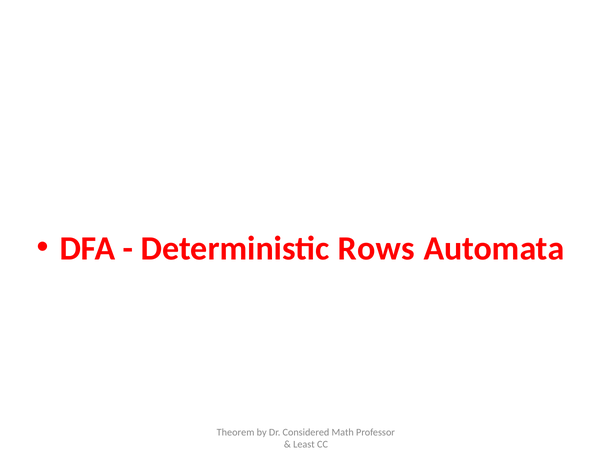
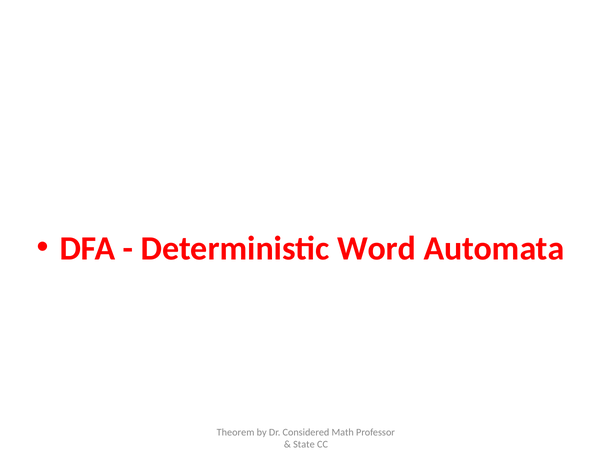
Rows: Rows -> Word (377, 249)
Least: Least -> State (304, 444)
